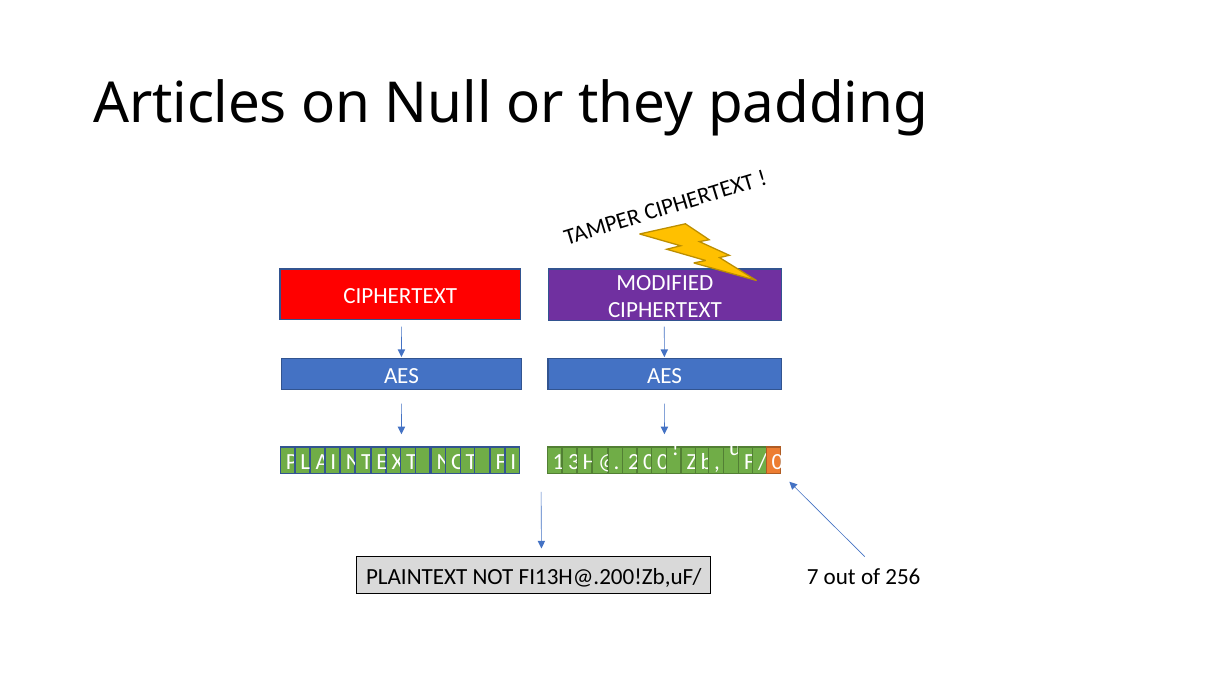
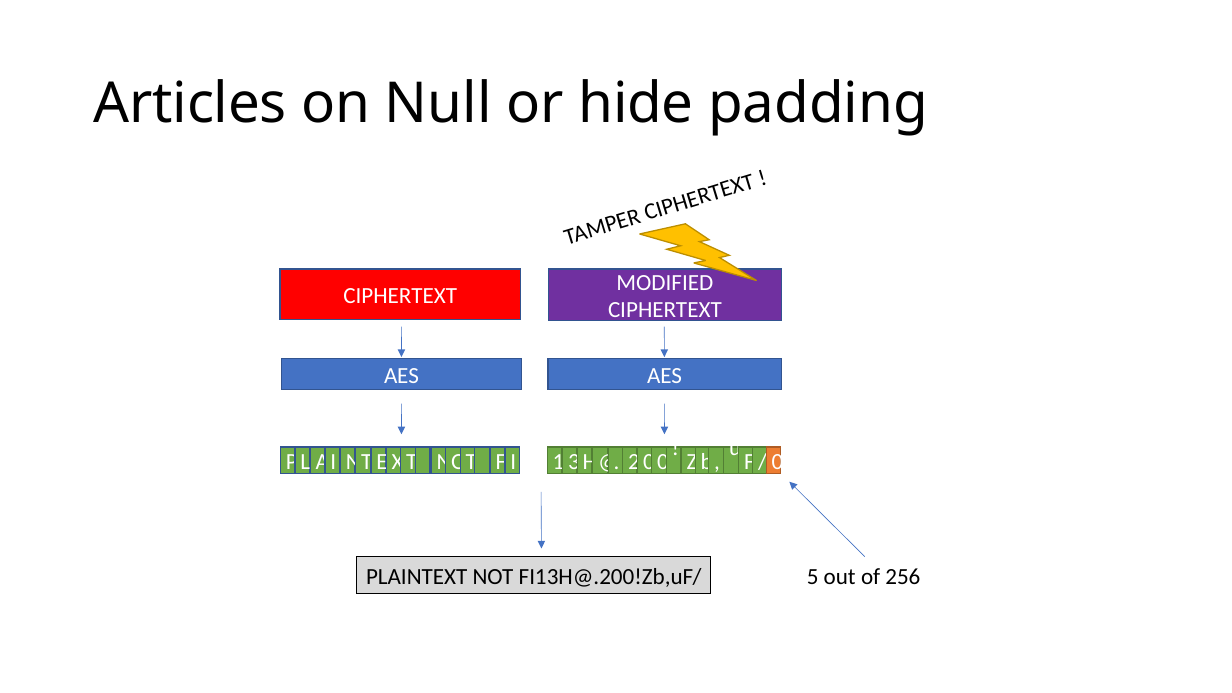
they: they -> hide (636, 103)
7: 7 -> 5 (813, 577)
